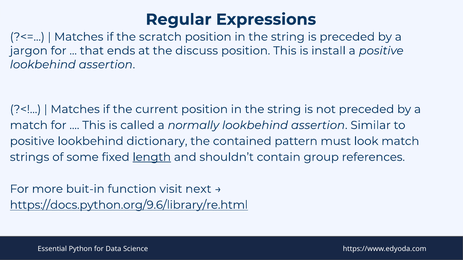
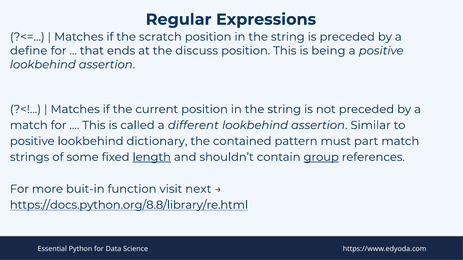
jargon: jargon -> define (29, 51)
install: install -> being (328, 51)
normally: normally -> different (193, 125)
look: look -> part (366, 141)
group underline: none -> present (321, 157)
https://docs.python.org/9.6/library/re.html: https://docs.python.org/9.6/library/re.html -> https://docs.python.org/8.8/library/re.html (129, 205)
